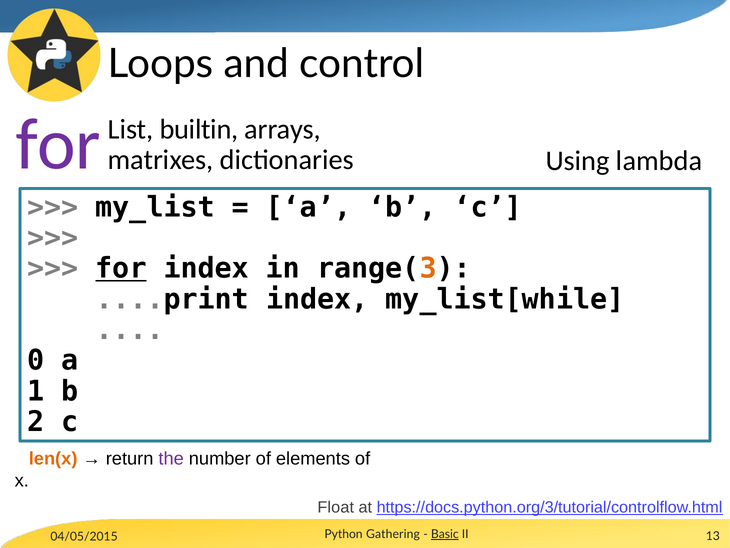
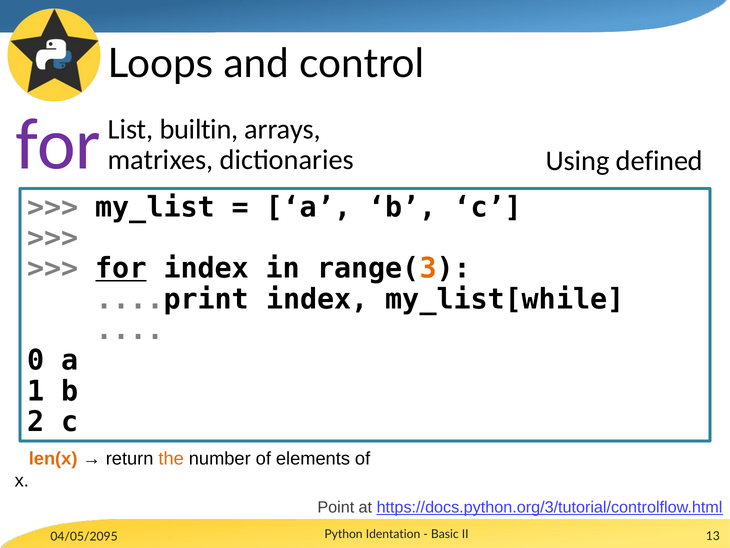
lambda: lambda -> defined (659, 161)
the colour: purple -> orange (171, 459)
Float: Float -> Point (336, 507)
04/05/2015: 04/05/2015 -> 04/05/2095 (84, 536)
Gathering: Gathering -> Identation (393, 534)
Basic underline: present -> none (445, 534)
